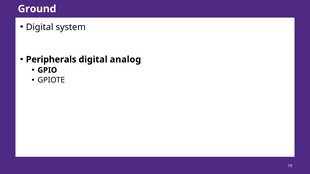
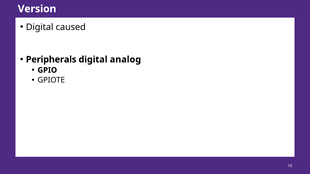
Ground: Ground -> Version (37, 9)
system: system -> caused (71, 27)
